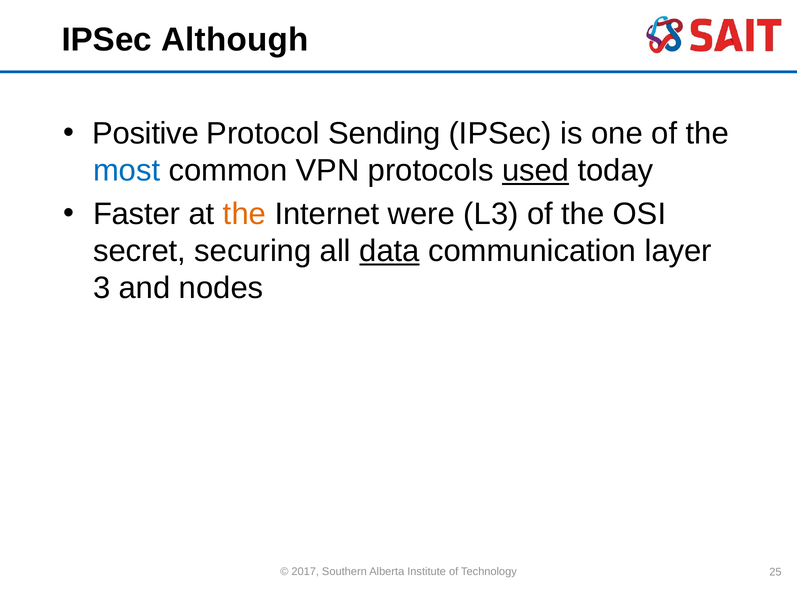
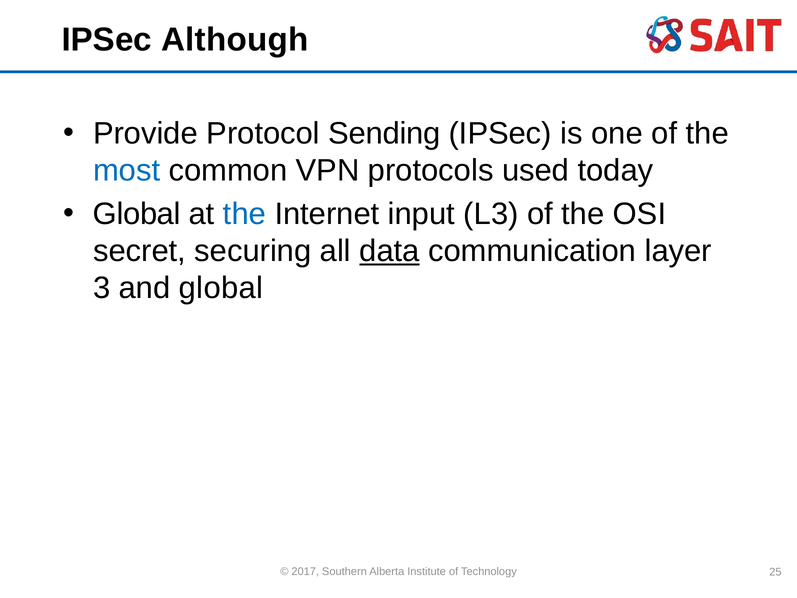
Positive: Positive -> Provide (146, 133)
used underline: present -> none (536, 171)
Faster: Faster -> Global (137, 214)
the colour: orange -> blue (244, 214)
were: were -> input (421, 214)
and nodes: nodes -> global (221, 288)
